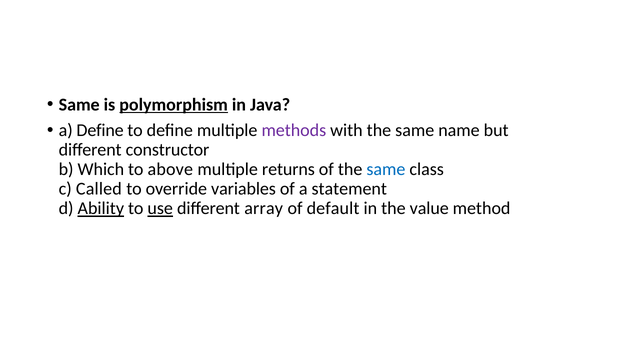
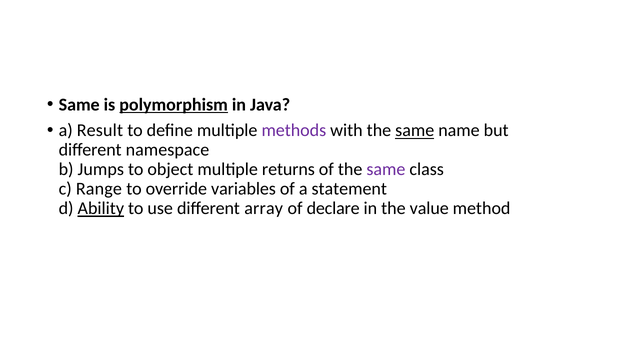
a Define: Define -> Result (100, 130)
same underline: none -> present (415, 130)
constructor: constructor -> namespace (167, 150)
Which: Which -> Jumps (101, 169)
above: above -> object (170, 169)
same colour: blue -> purple (386, 169)
Called: Called -> Range (99, 189)
use underline: present -> none (160, 208)
default: default -> declare (333, 208)
